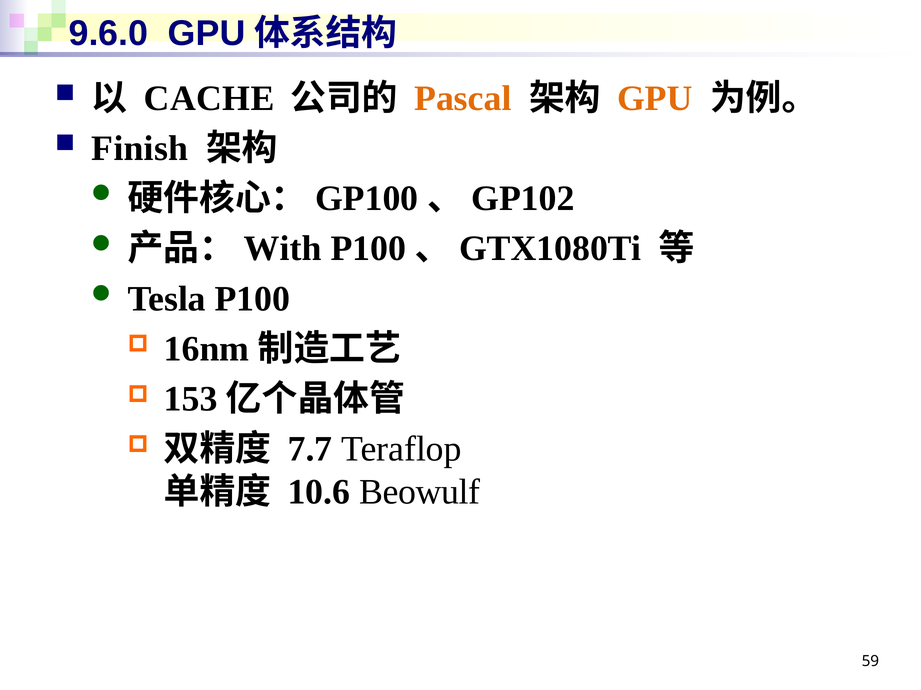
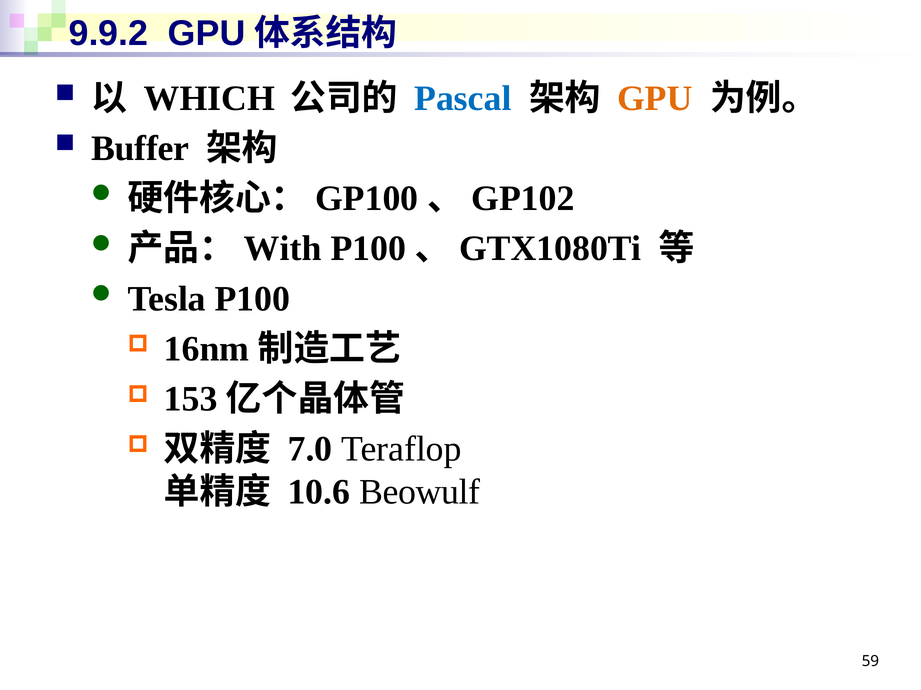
9.6.0: 9.6.0 -> 9.9.2 (108, 33)
CACHE: CACHE -> WHICH (209, 98)
Pascal colour: orange -> blue (463, 98)
Finish: Finish -> Buffer (140, 149)
7.7: 7.7 -> 7.0 (310, 450)
